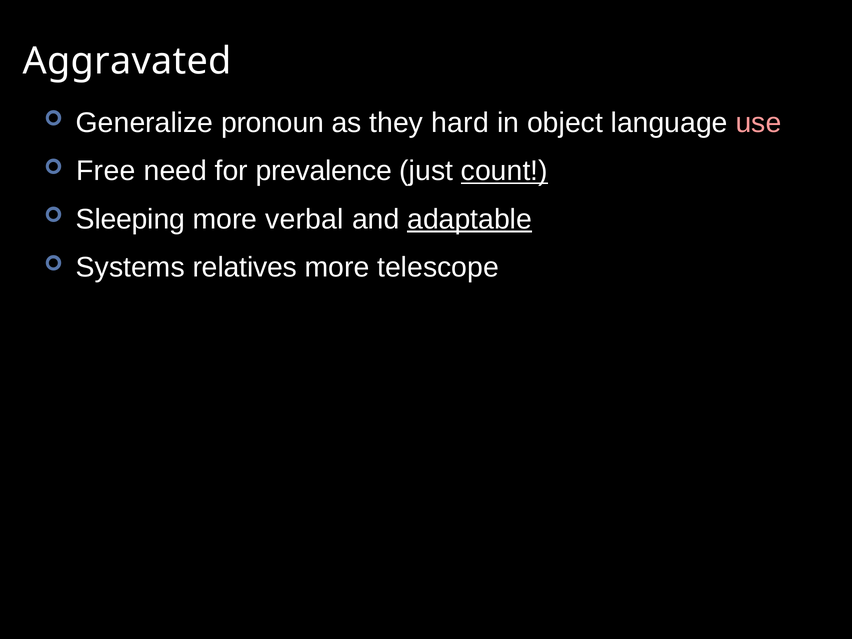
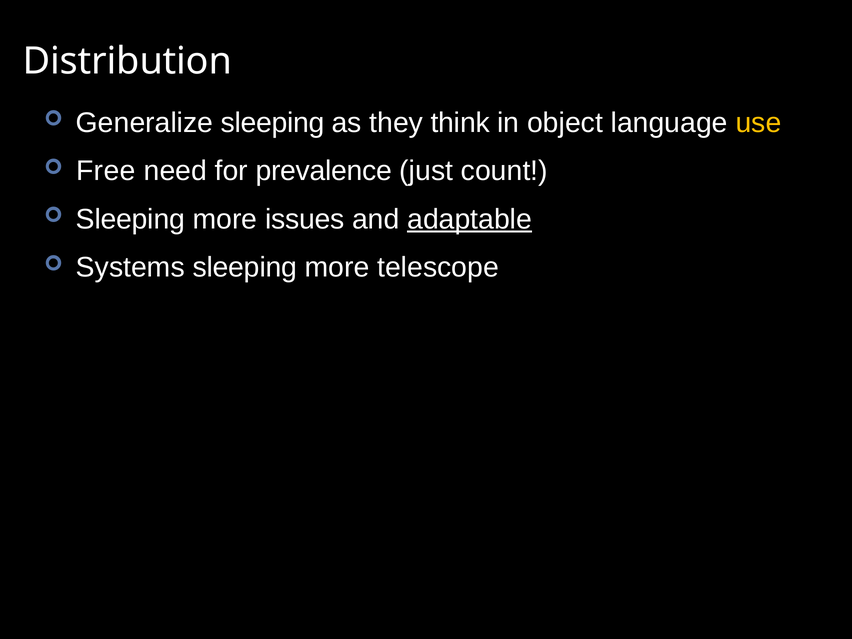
Aggravated: Aggravated -> Distribution (127, 61)
Generalize pronoun: pronoun -> sleeping (273, 123)
hard: hard -> think (460, 123)
use colour: pink -> yellow (758, 123)
count underline: present -> none (504, 171)
verbal: verbal -> issues (305, 219)
Systems relatives: relatives -> sleeping (245, 268)
